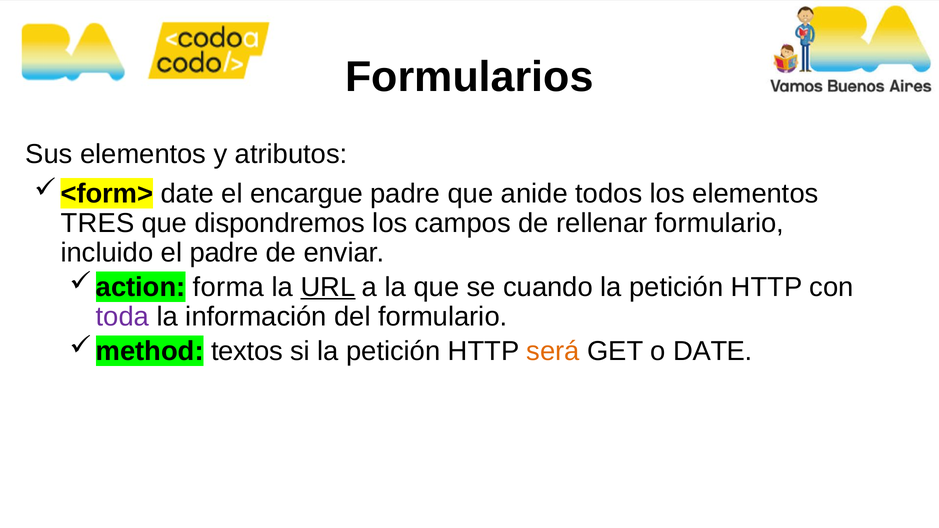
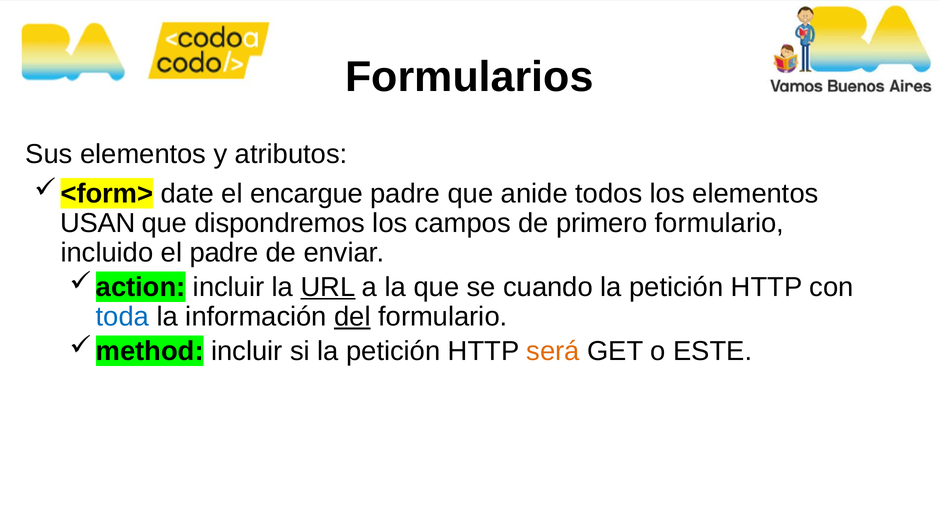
TRES: TRES -> USAN (98, 223)
rellenar: rellenar -> primero (602, 223)
forma: forma -> incluir (229, 287)
toda colour: purple -> blue (122, 317)
del underline: none -> present (352, 317)
textos: textos -> incluir (247, 351)
o DATE: DATE -> ESTE (713, 351)
